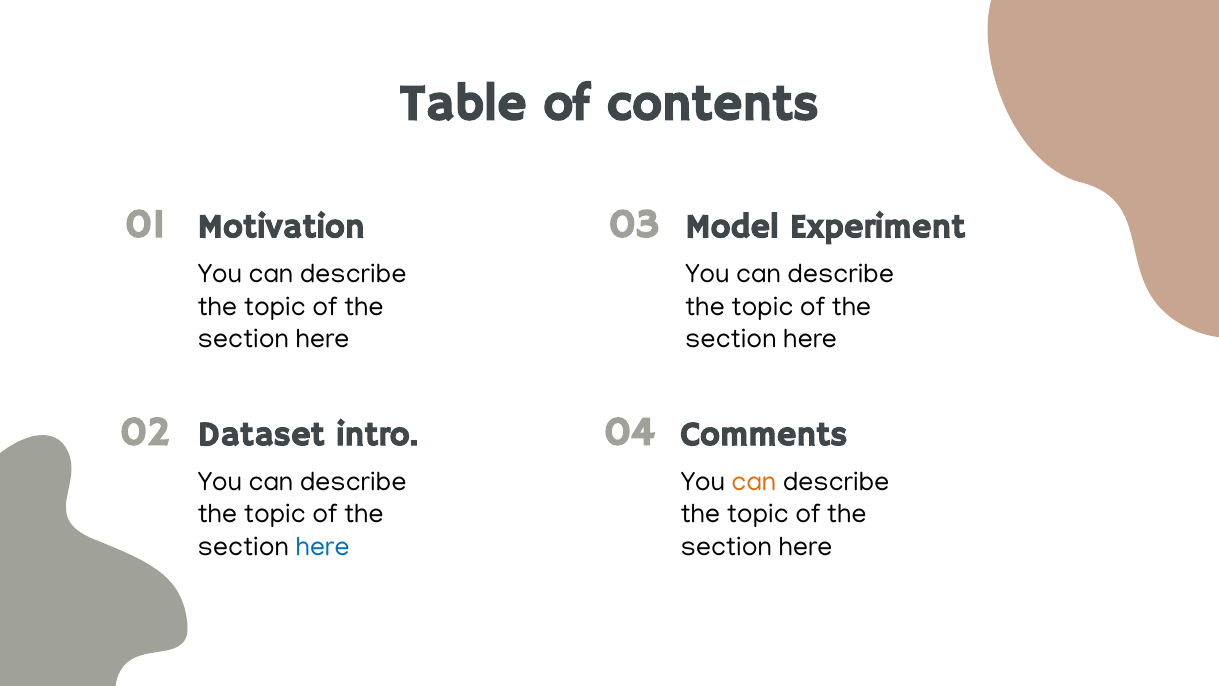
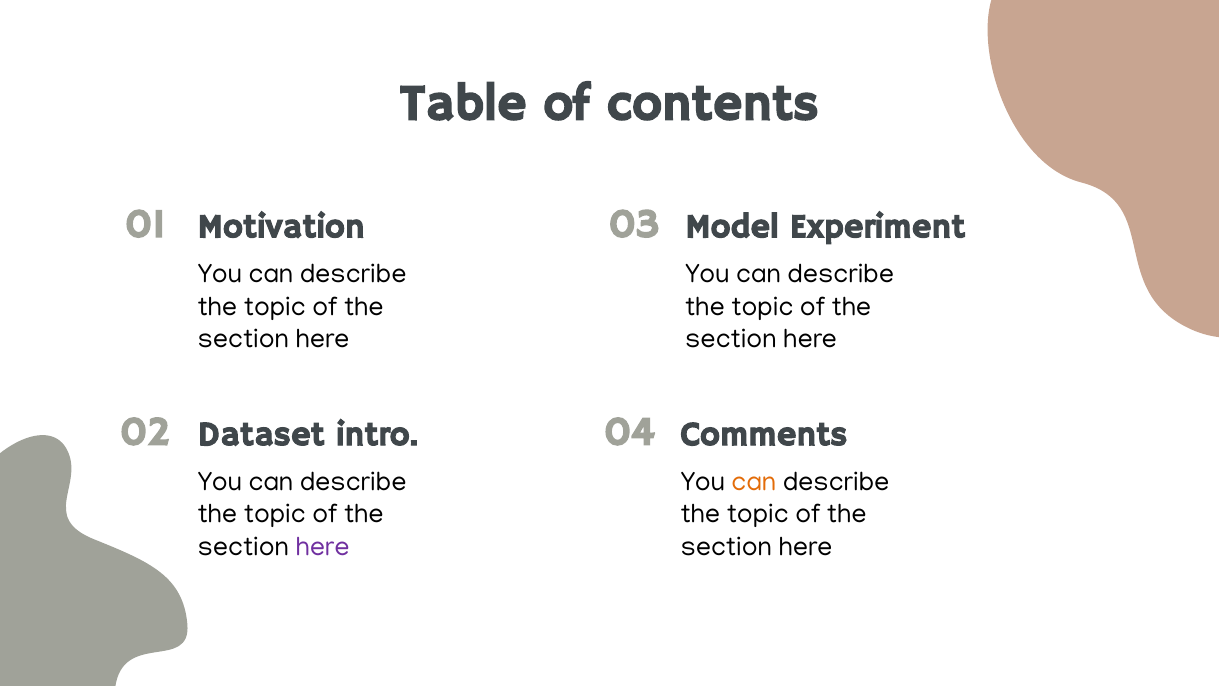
here colour: blue -> purple (323, 546)
